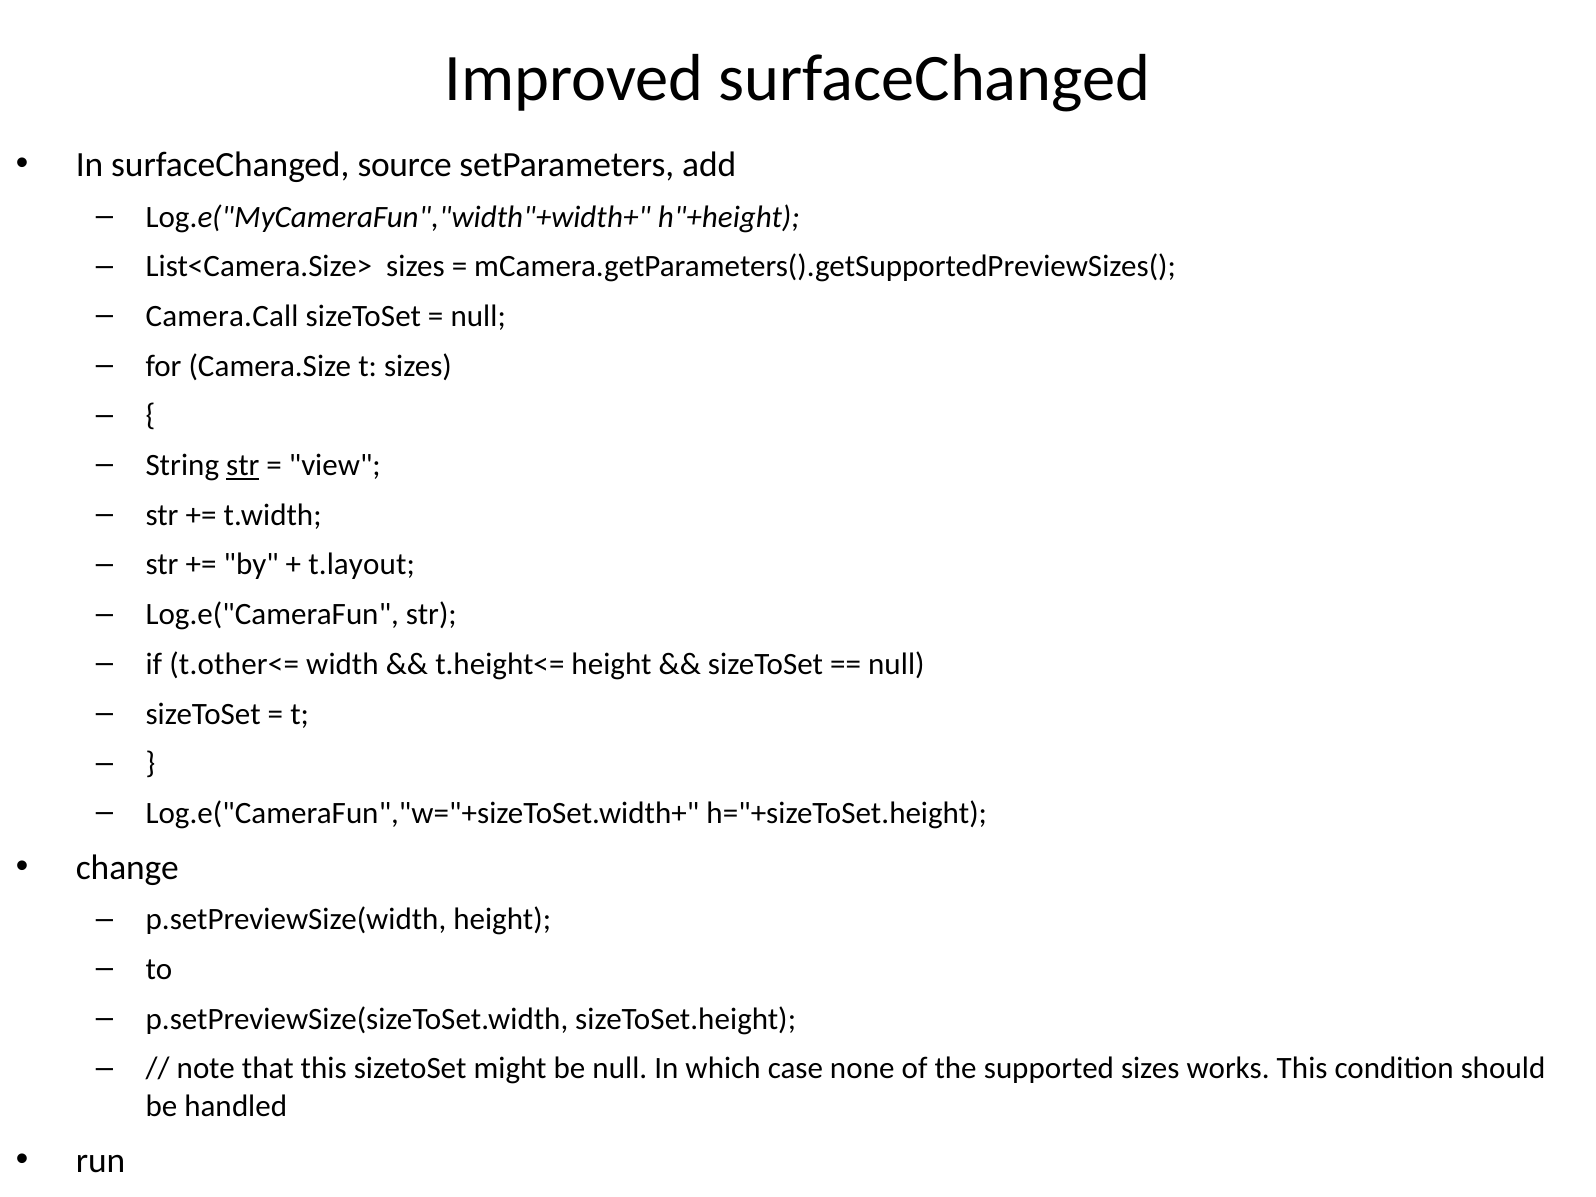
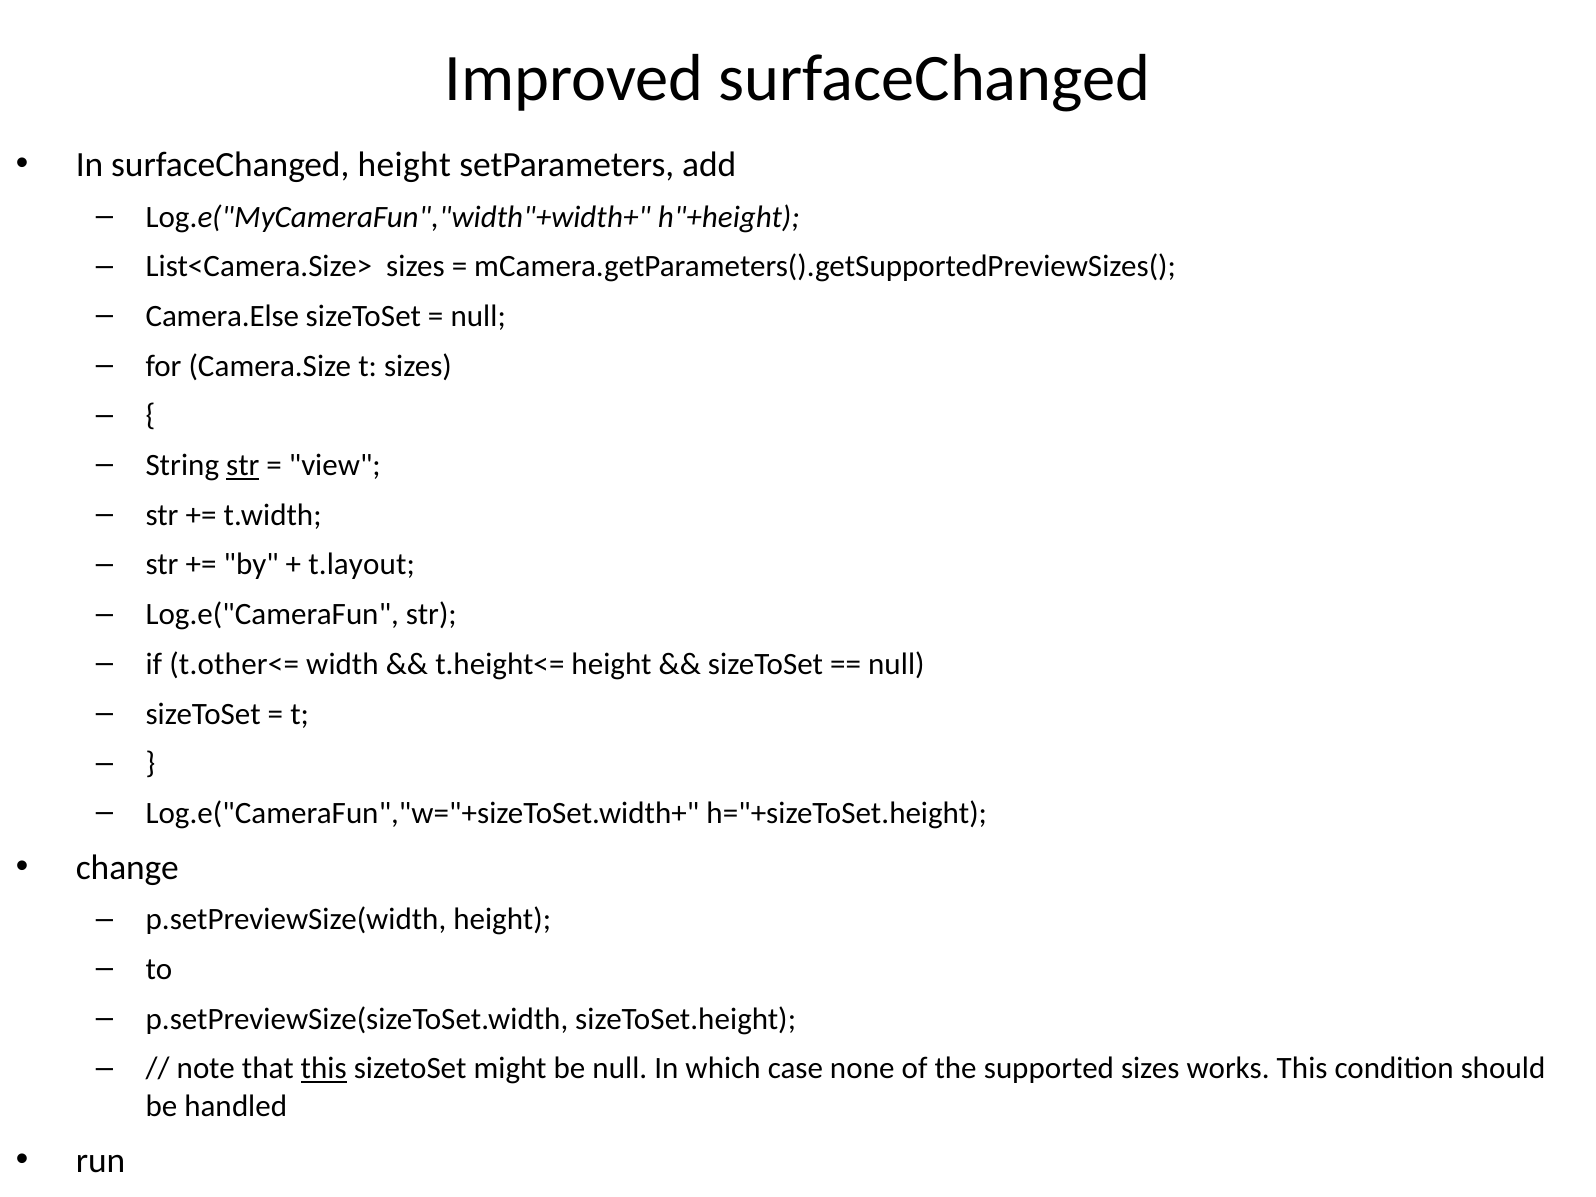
surfaceChanged source: source -> height (404, 165)
Camera.Call: Camera.Call -> Camera.Else (222, 316)
this underline: none -> present (324, 1069)
